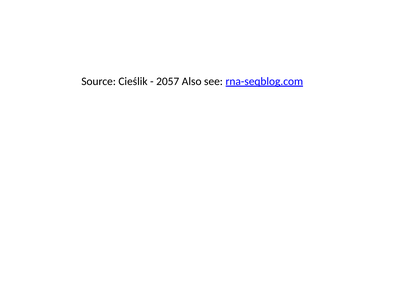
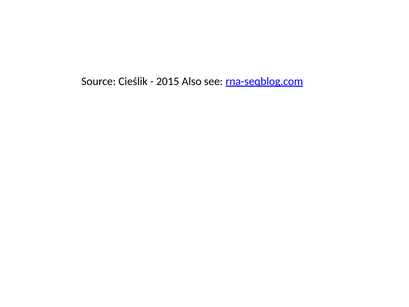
2057: 2057 -> 2015 (168, 81)
